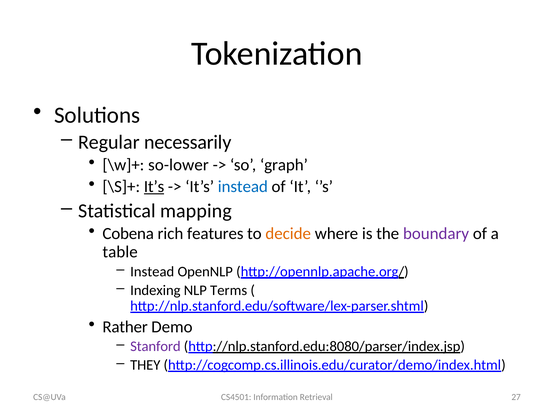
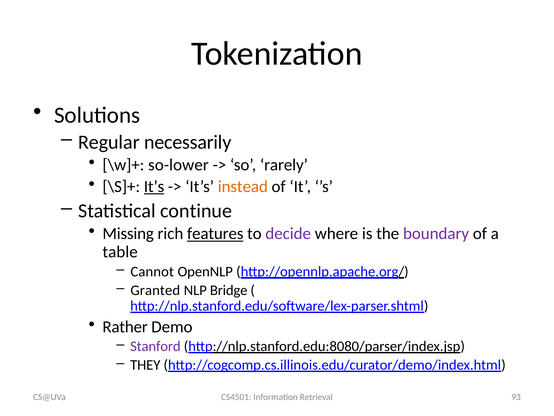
graph: graph -> rarely (284, 165)
instead colour: blue -> orange (243, 186)
mapping: mapping -> continue (196, 211)
Cobena: Cobena -> Missing (128, 233)
features underline: none -> present (215, 233)
decide colour: orange -> purple (288, 233)
Instead: Instead -> Cannot (152, 271)
Indexing: Indexing -> Granted (155, 290)
Terms: Terms -> Bridge (229, 290)
27: 27 -> 93 (516, 397)
